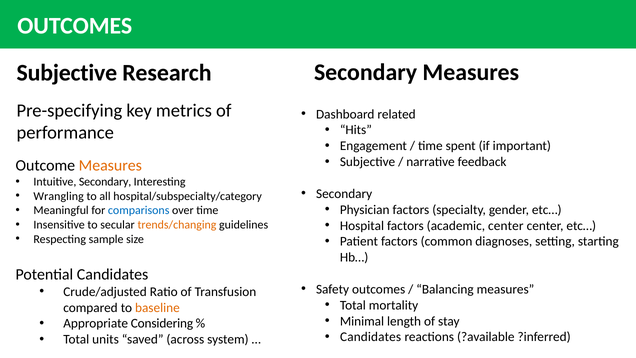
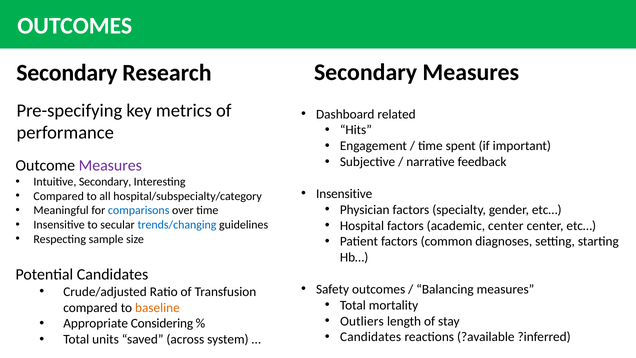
Subjective: Subjective -> Secondary (67, 73)
Measures colour: orange -> purple (110, 165)
Secondary: Secondary -> Insensitive (344, 194)
Wrangling: Wrangling -> Compared (59, 196)
trends/changing colour: orange -> blue (177, 225)
Minimal: Minimal -> Outliers (362, 321)
